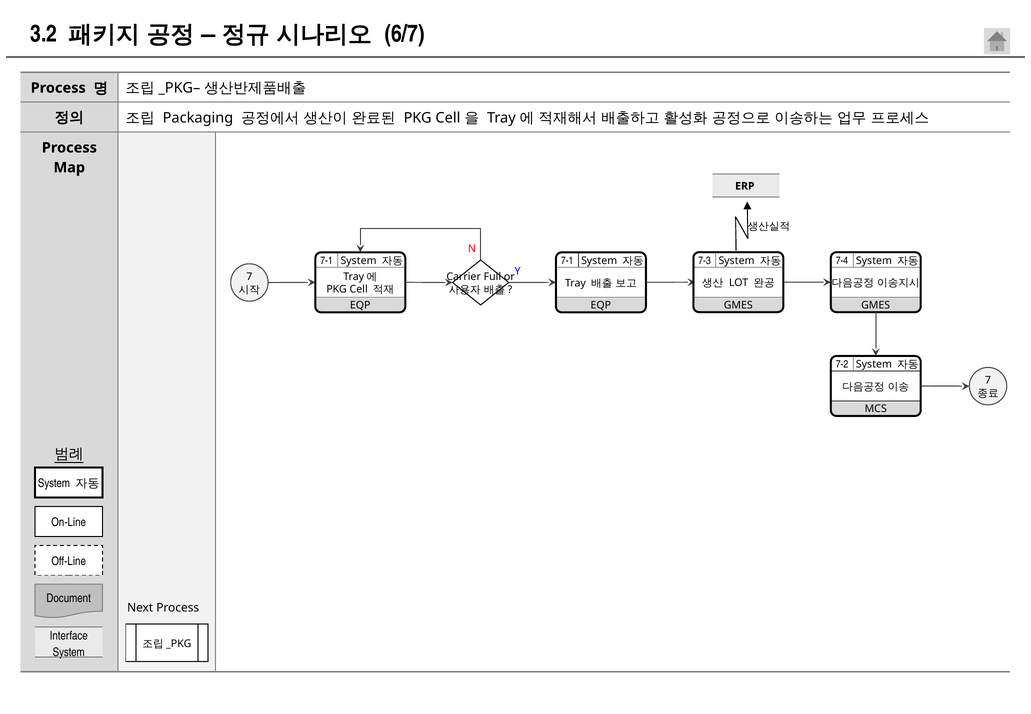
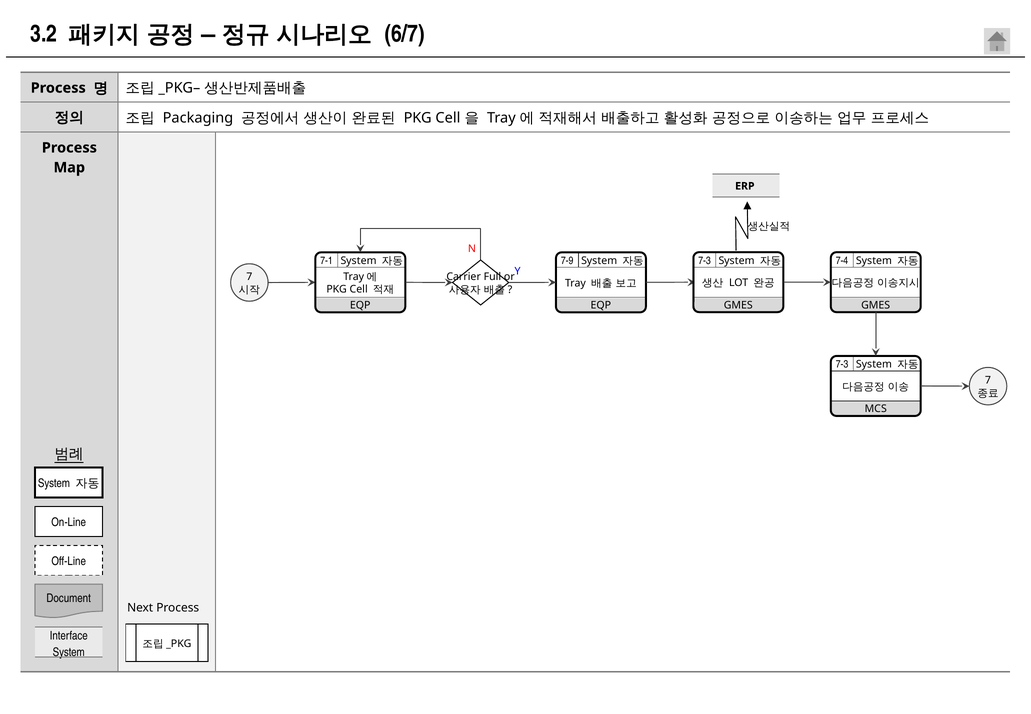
7-1: 7-1 -> 7-9 (567, 261)
7-2: 7-2 -> 7-3 (842, 364)
